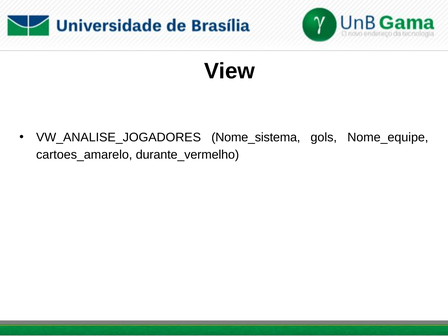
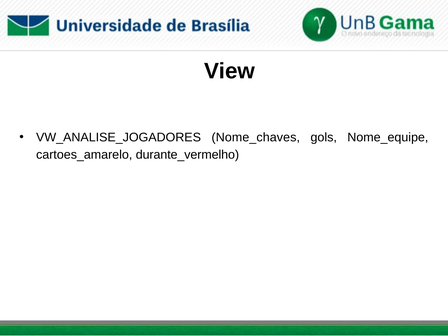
Nome_sistema: Nome_sistema -> Nome_chaves (256, 137)
